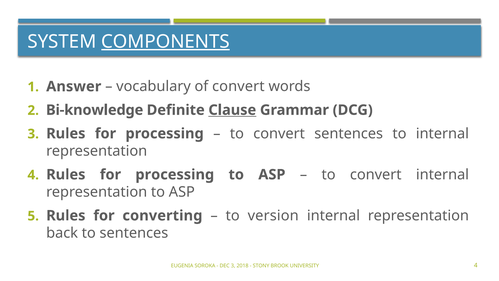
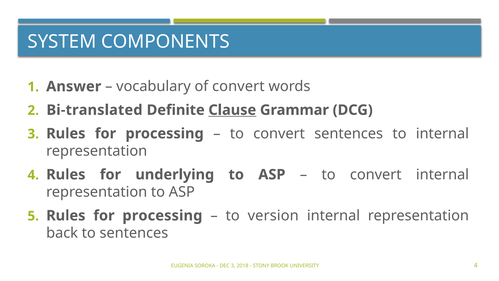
COMPONENTS underline: present -> none (165, 42)
Bi-knowledge: Bi-knowledge -> Bi-translated (94, 110)
4 Rules for processing: processing -> underlying (175, 174)
converting: converting -> processing (162, 215)
